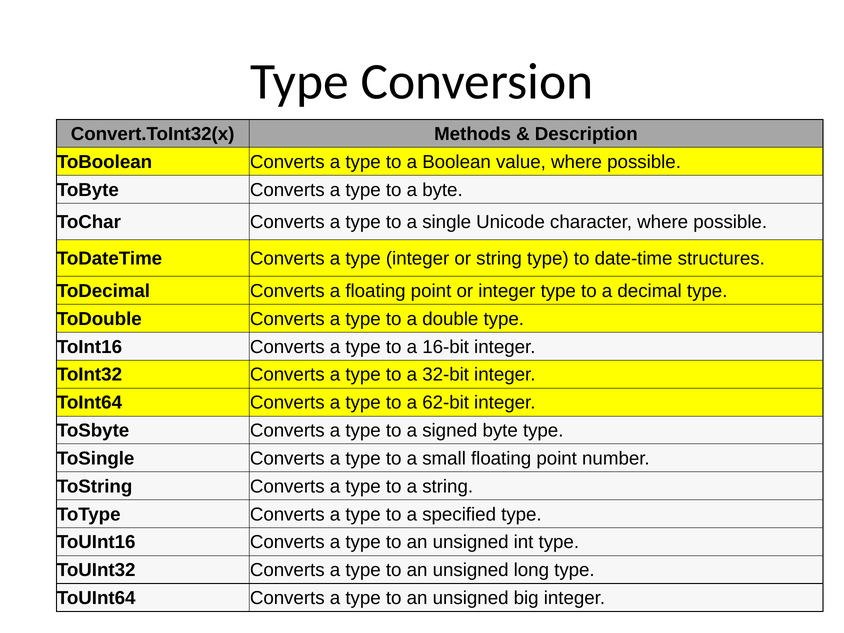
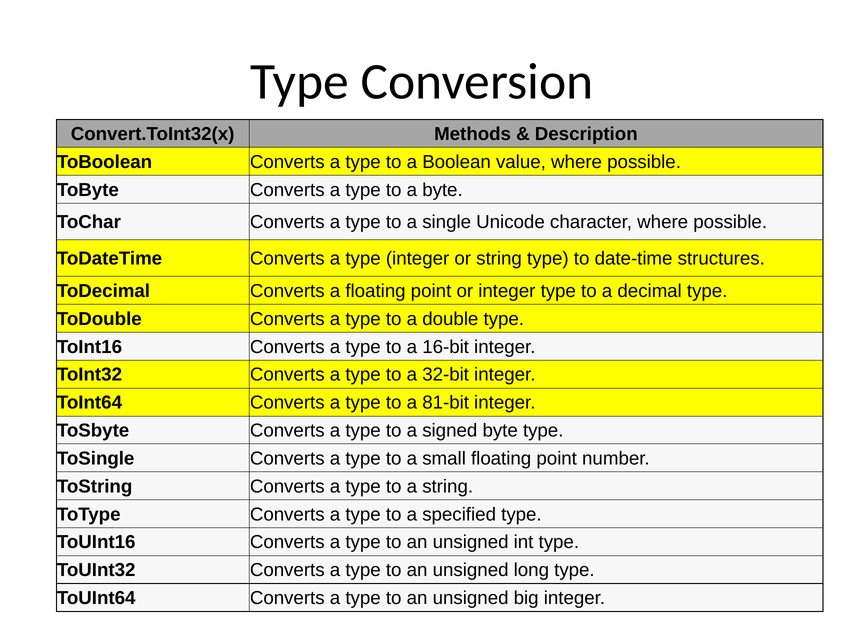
62-bit: 62-bit -> 81-bit (446, 403)
